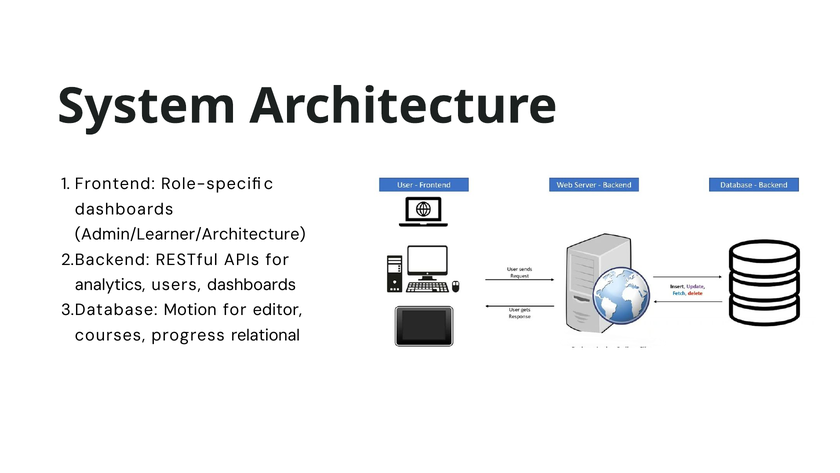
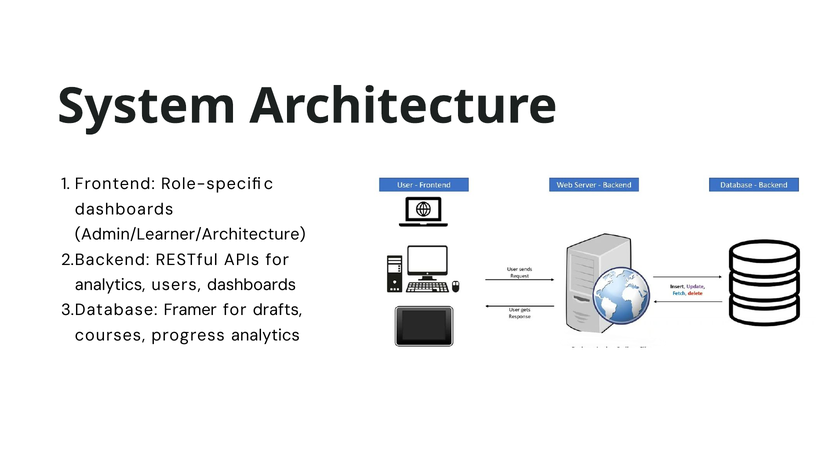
Motion: Motion -> Framer (190, 310)
editor: editor -> drafts (277, 310)
progress relational: relational -> analytics (265, 335)
